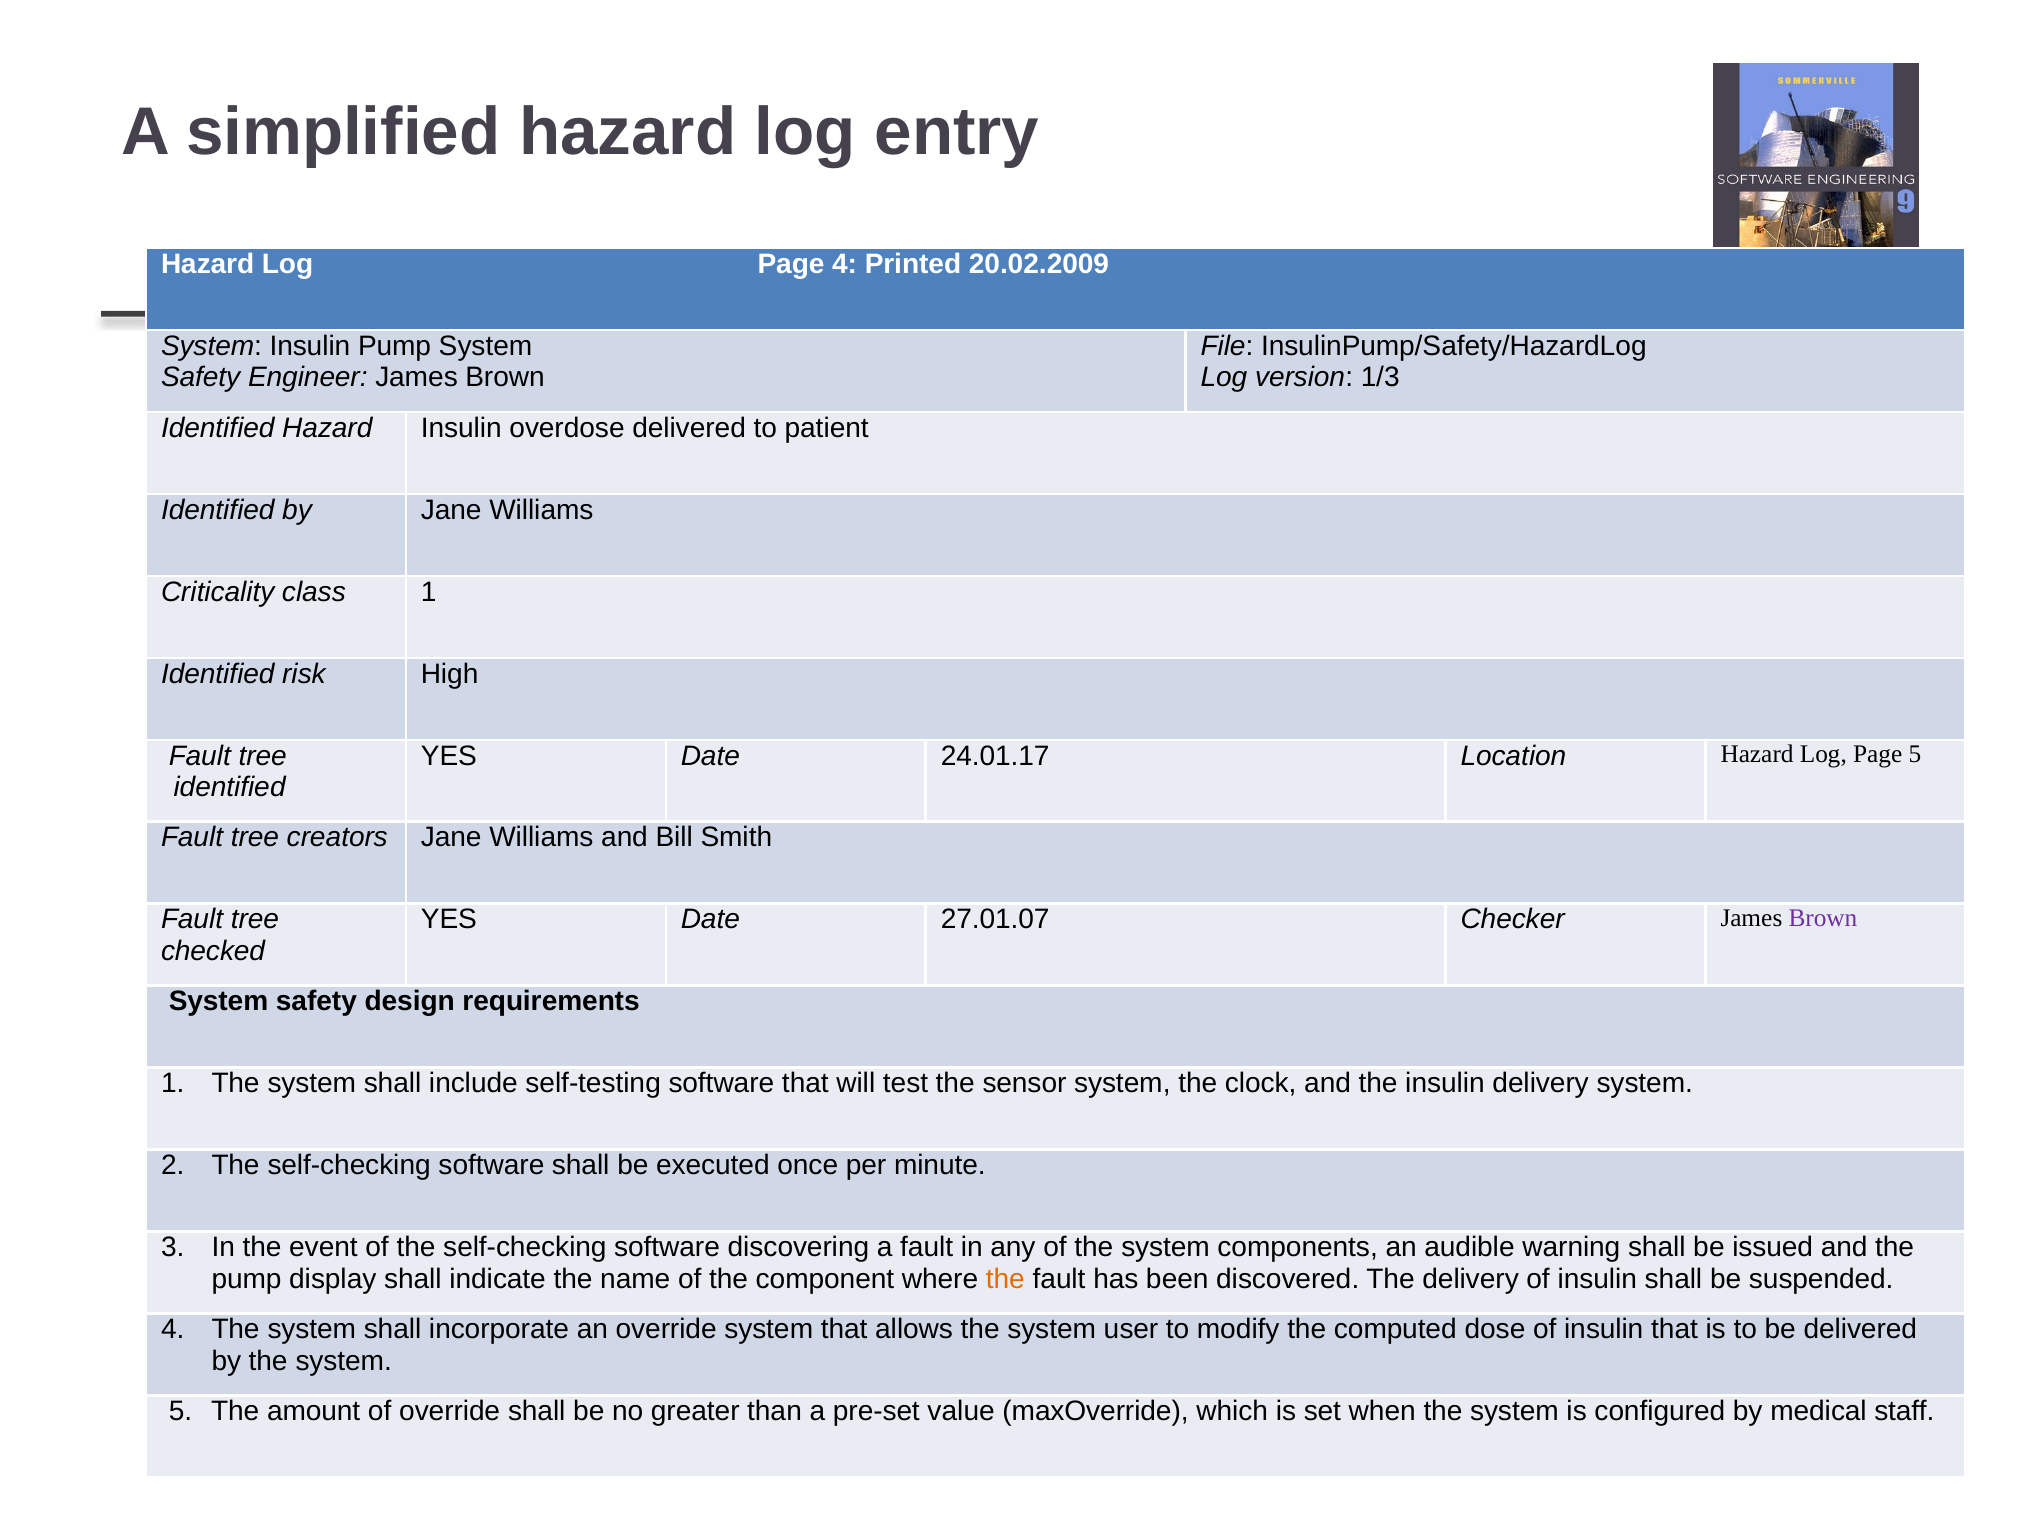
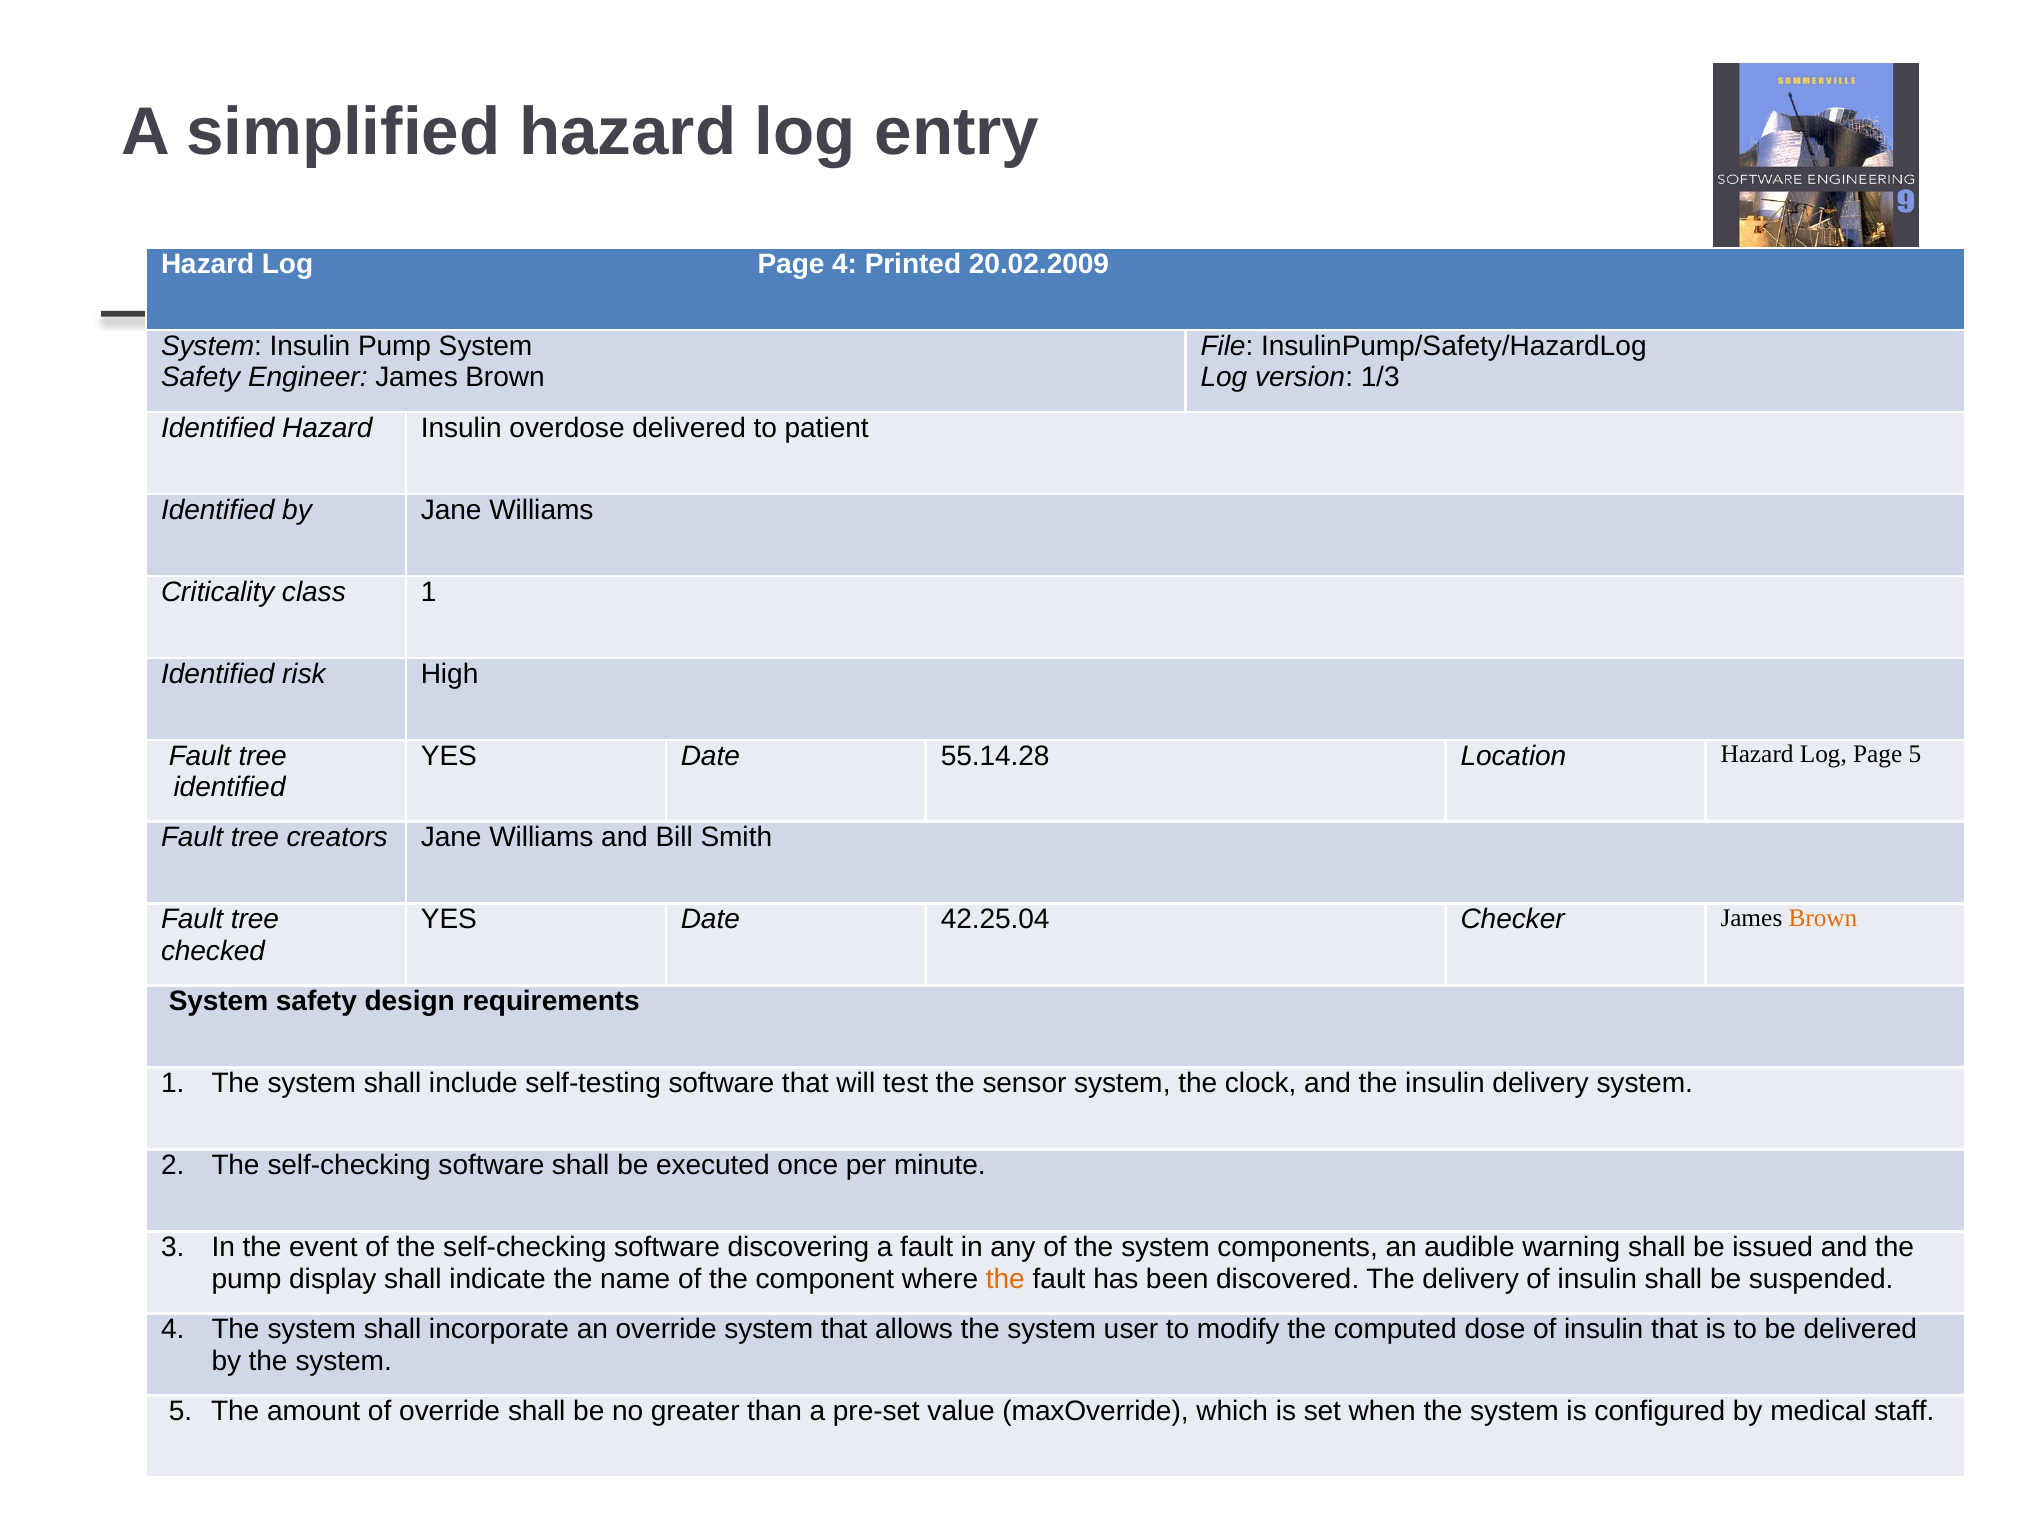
24.01.17: 24.01.17 -> 55.14.28 (995, 756)
27.01.07: 27.01.07 -> 42.25.04 (995, 920)
Brown colour: purple -> orange (1823, 918)
